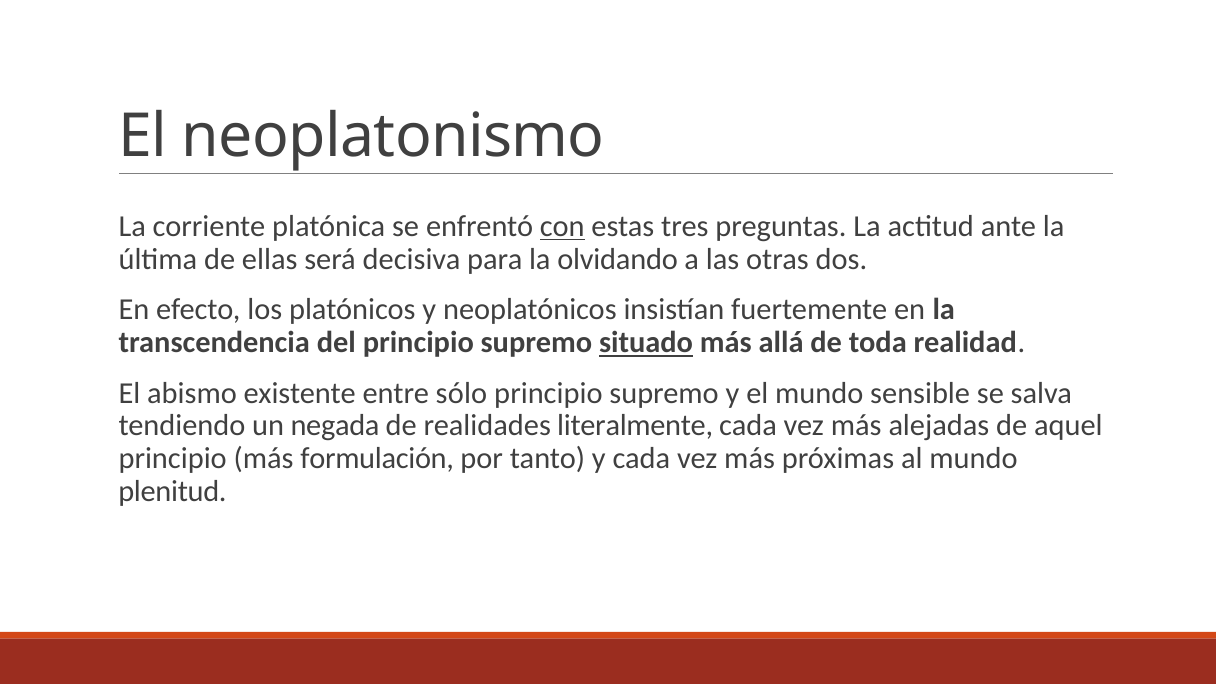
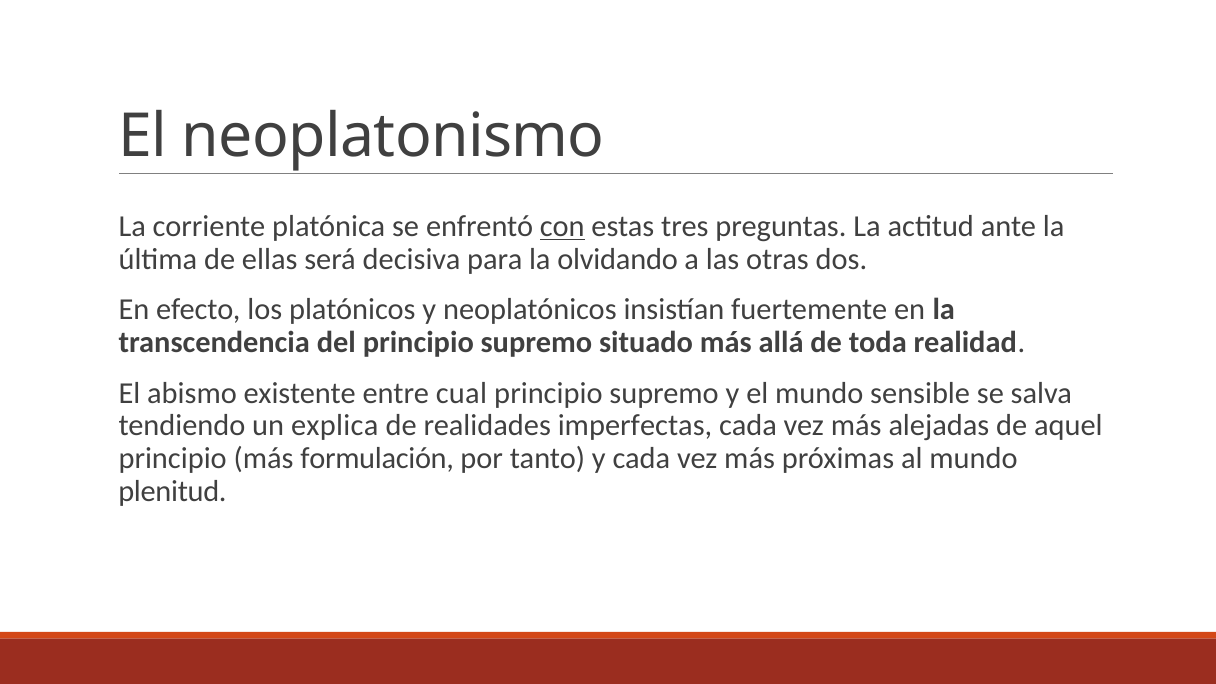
situado underline: present -> none (646, 343)
sólo: sólo -> cual (461, 393)
negada: negada -> explica (335, 426)
literalmente: literalmente -> imperfectas (635, 426)
